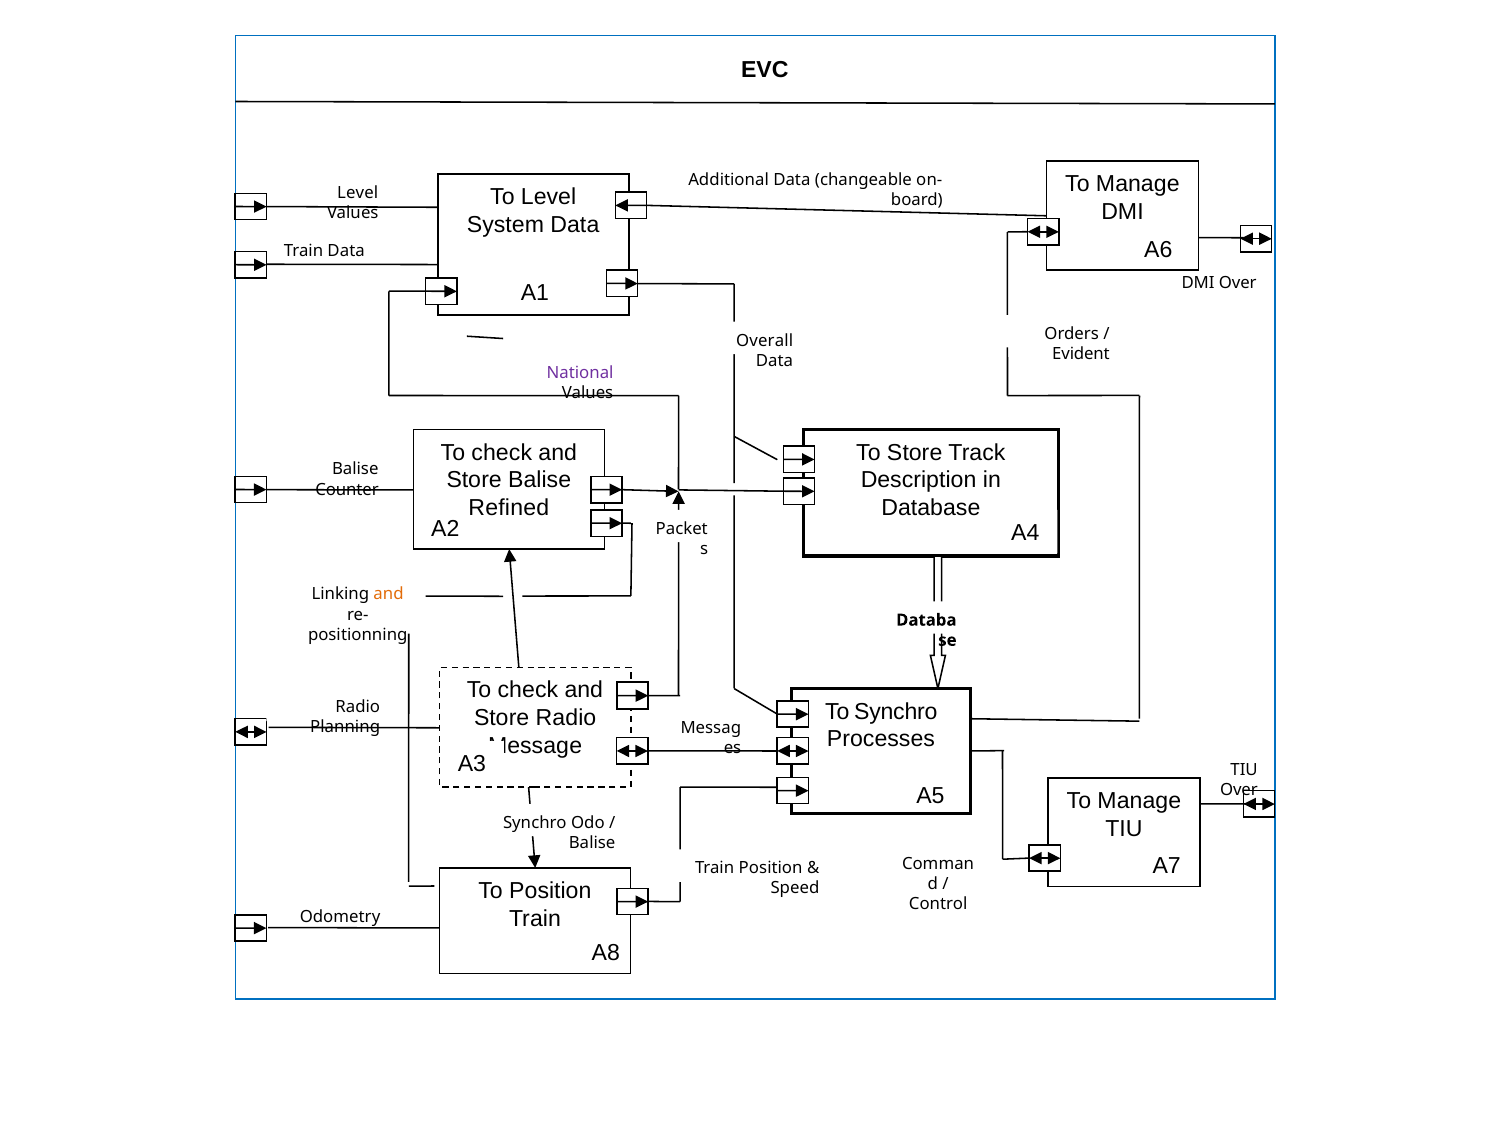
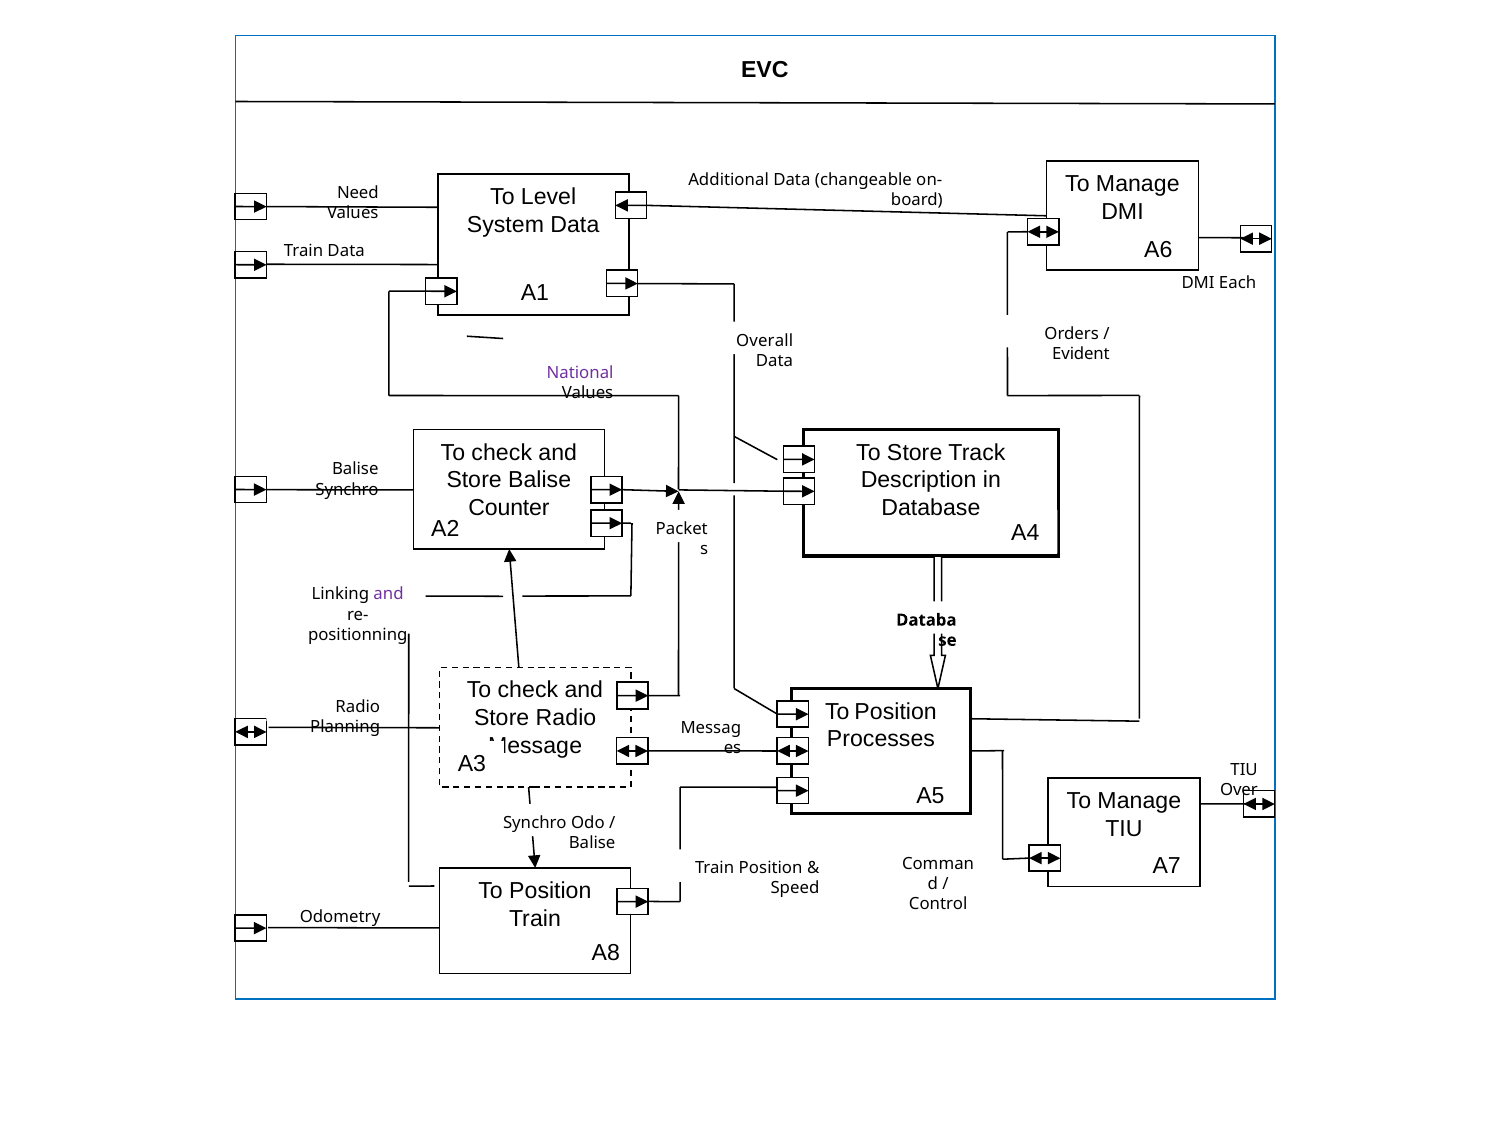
Level: Level -> Need (358, 193)
DMI Over: Over -> Each (1238, 283)
Counter: Counter -> Synchro (347, 490)
Refined: Refined -> Counter (509, 508)
and colour: orange -> purple (389, 594)
Synchro: Synchro -> Position (896, 712)
